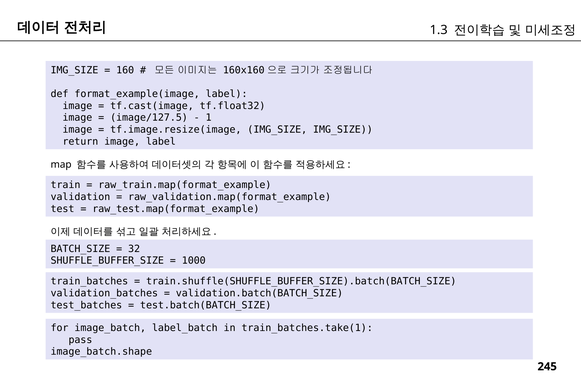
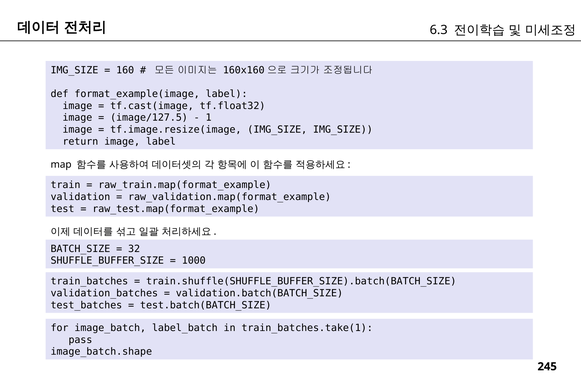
1.3: 1.3 -> 6.3 (439, 30)
